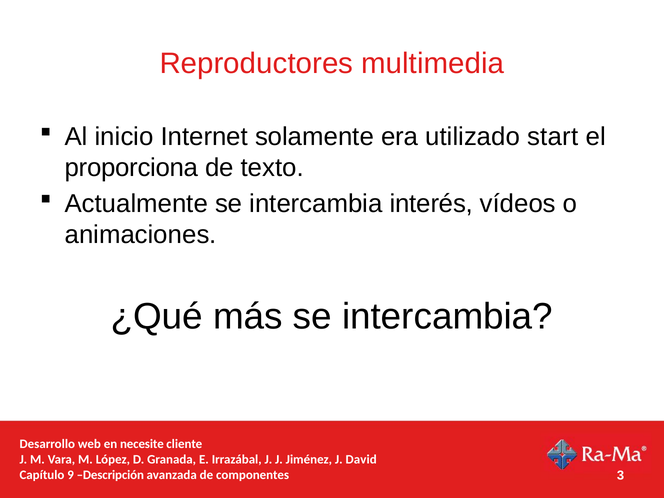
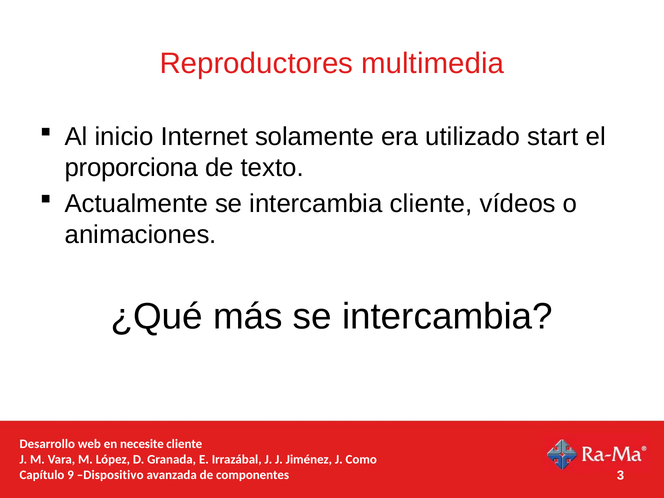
intercambia interés: interés -> cliente (431, 204)
David: David -> Como (361, 459)
Descripción: Descripción -> Dispositivo (110, 475)
